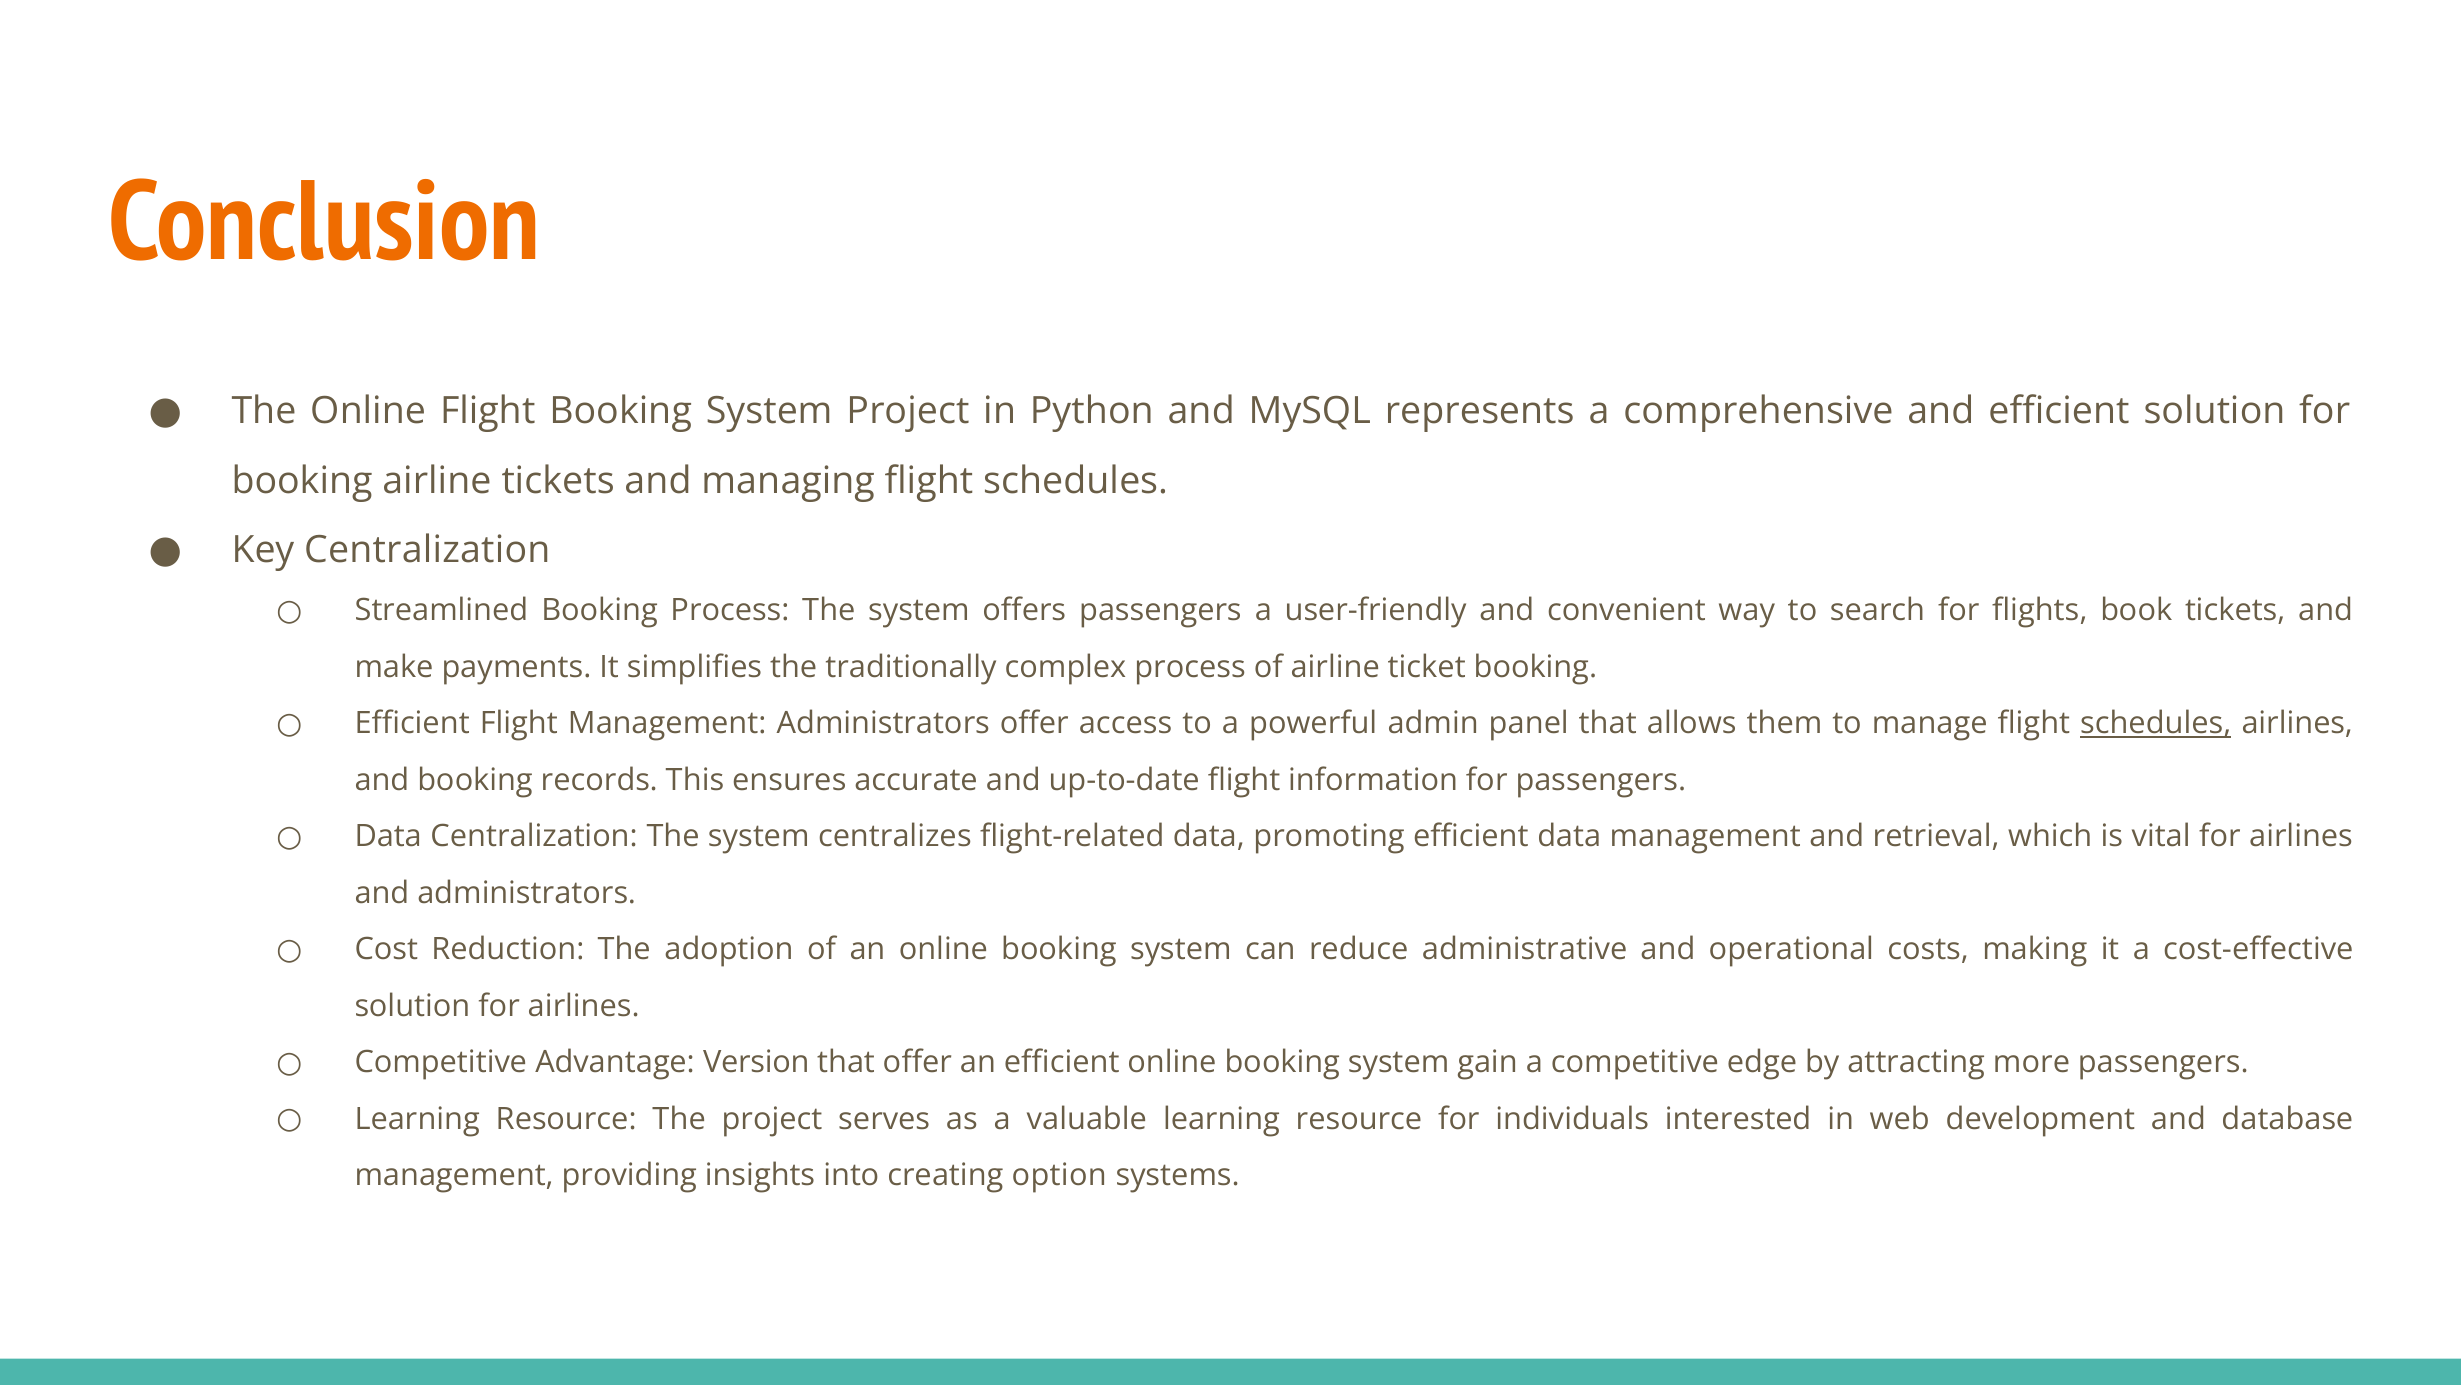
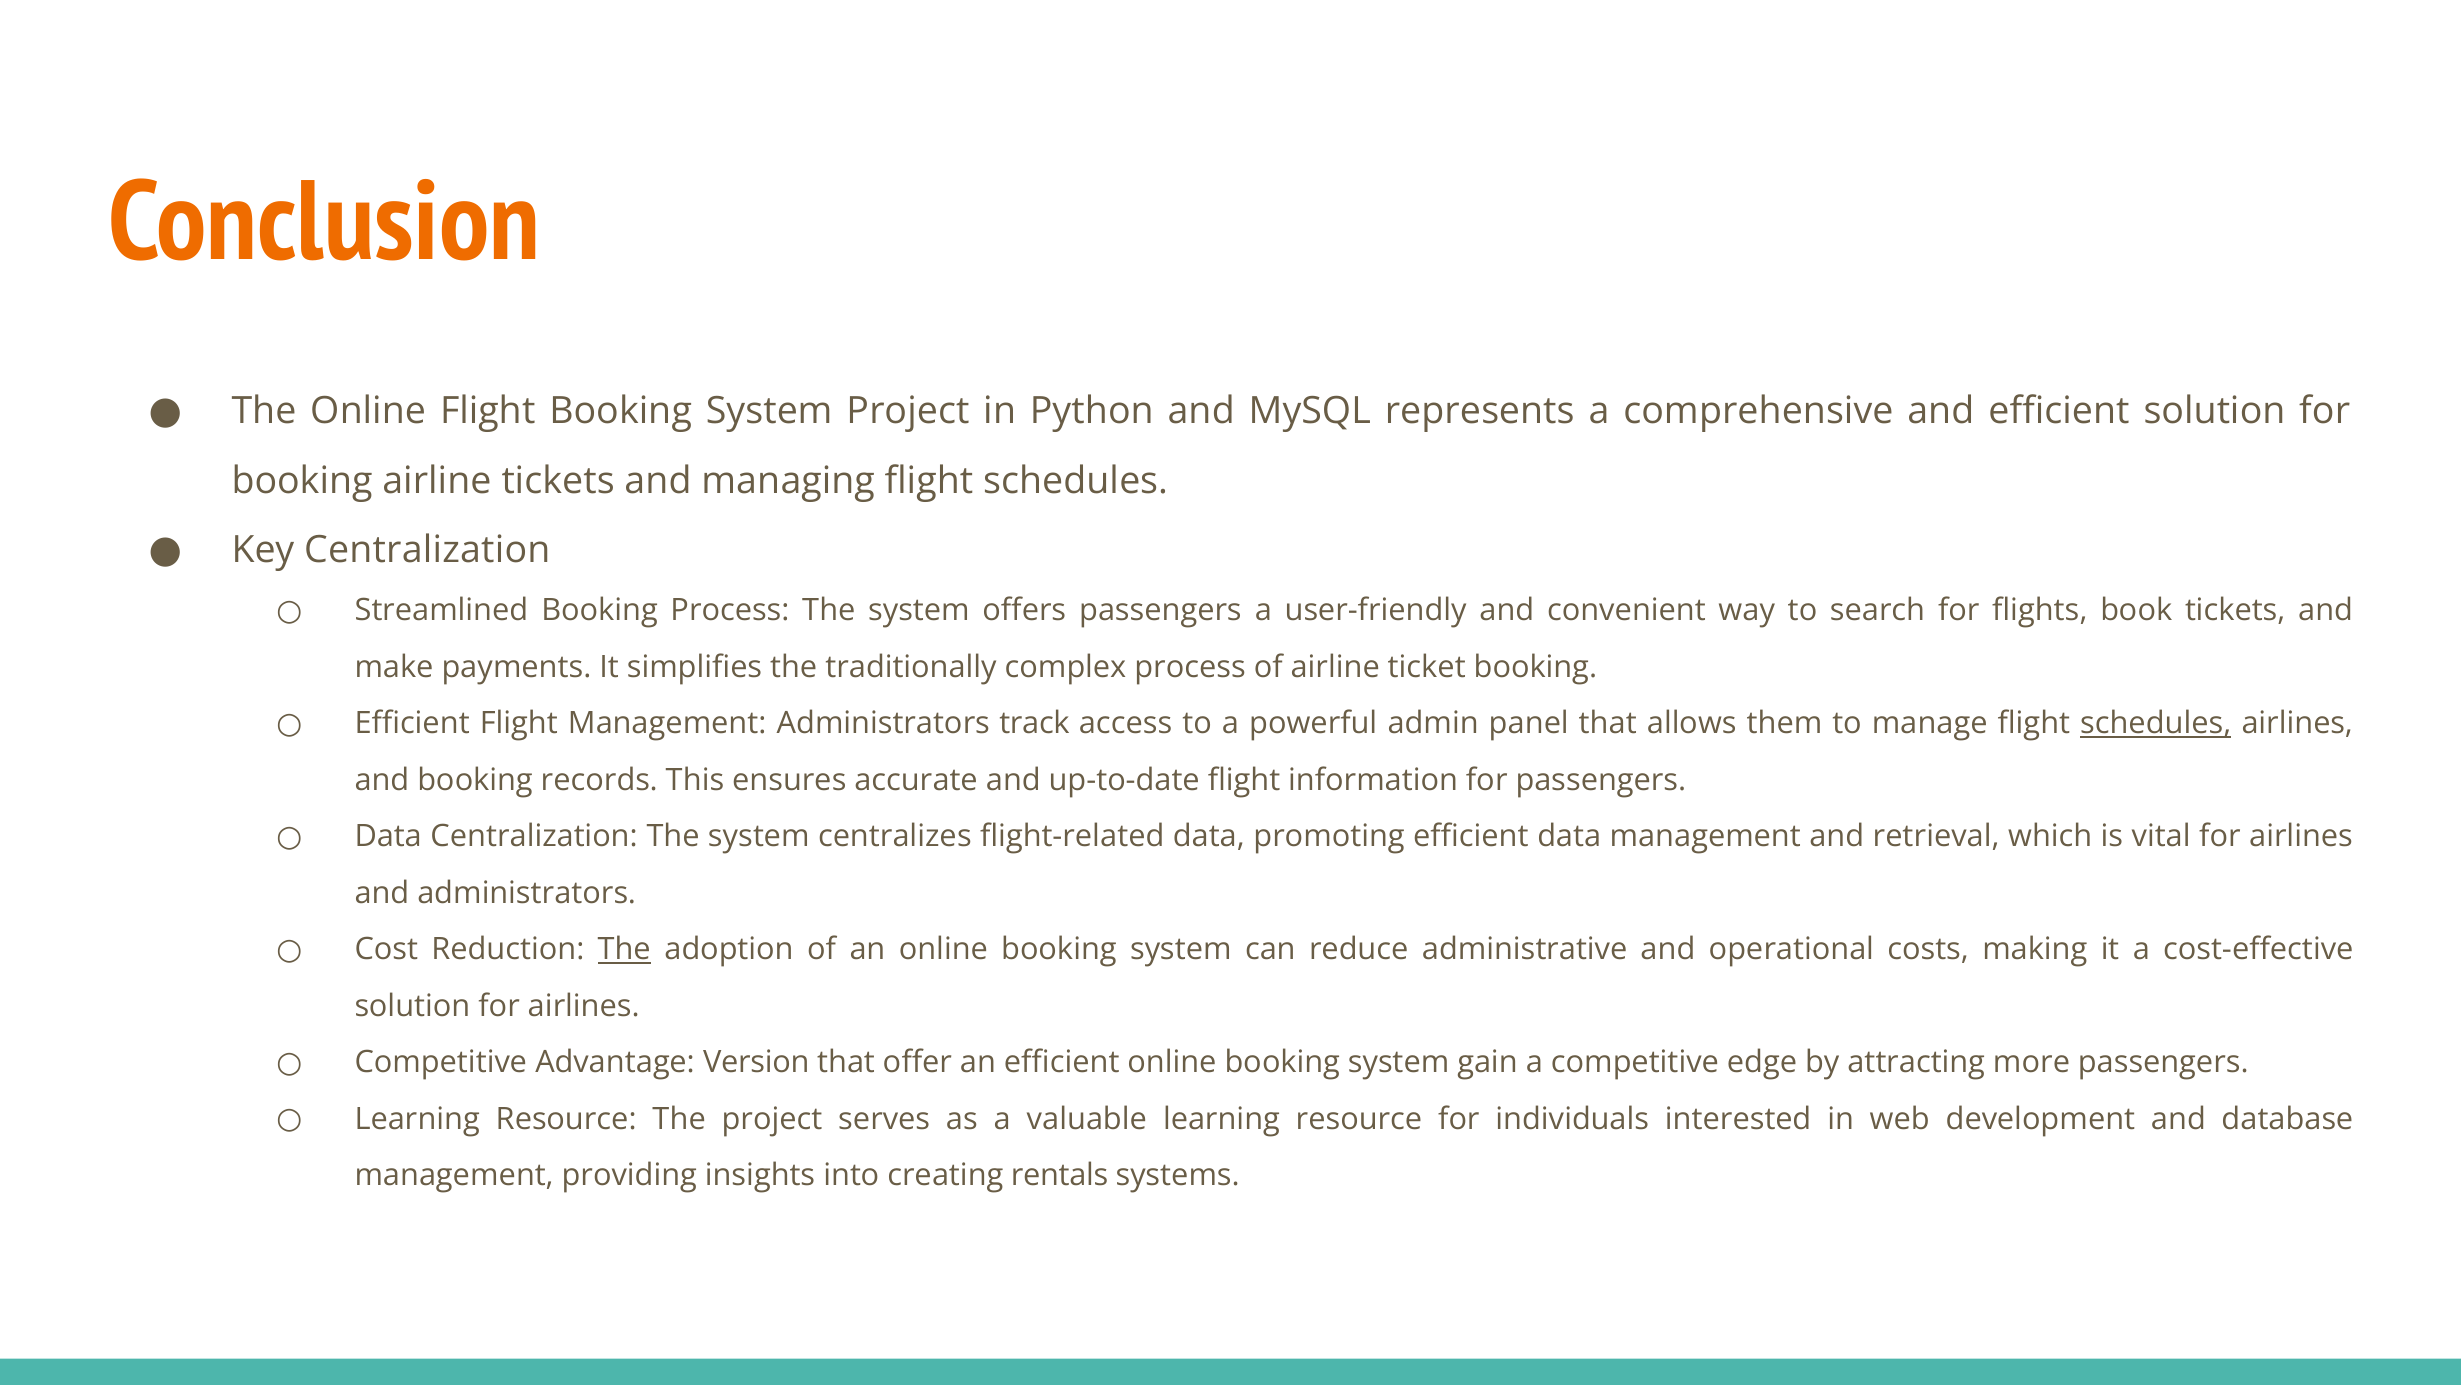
Administrators offer: offer -> track (1034, 723)
The underline: none -> present (624, 949)
option: option -> rentals (1060, 1175)
